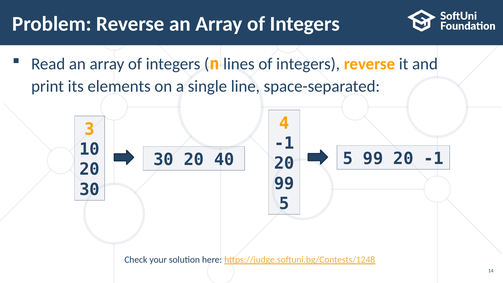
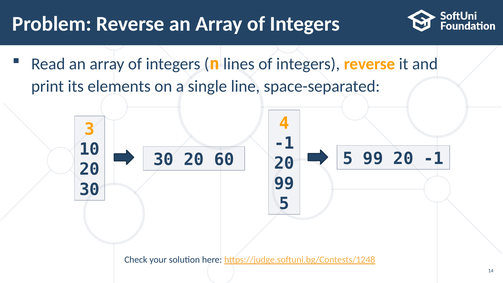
40: 40 -> 60 (224, 160)
